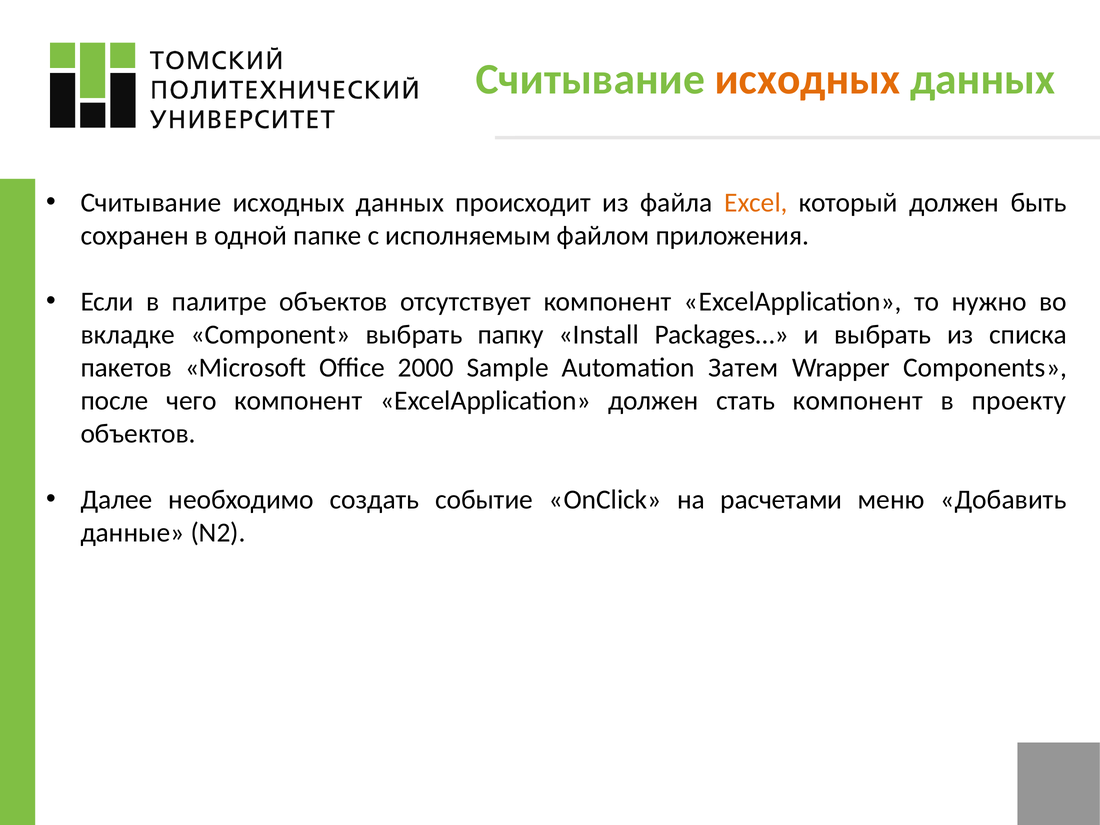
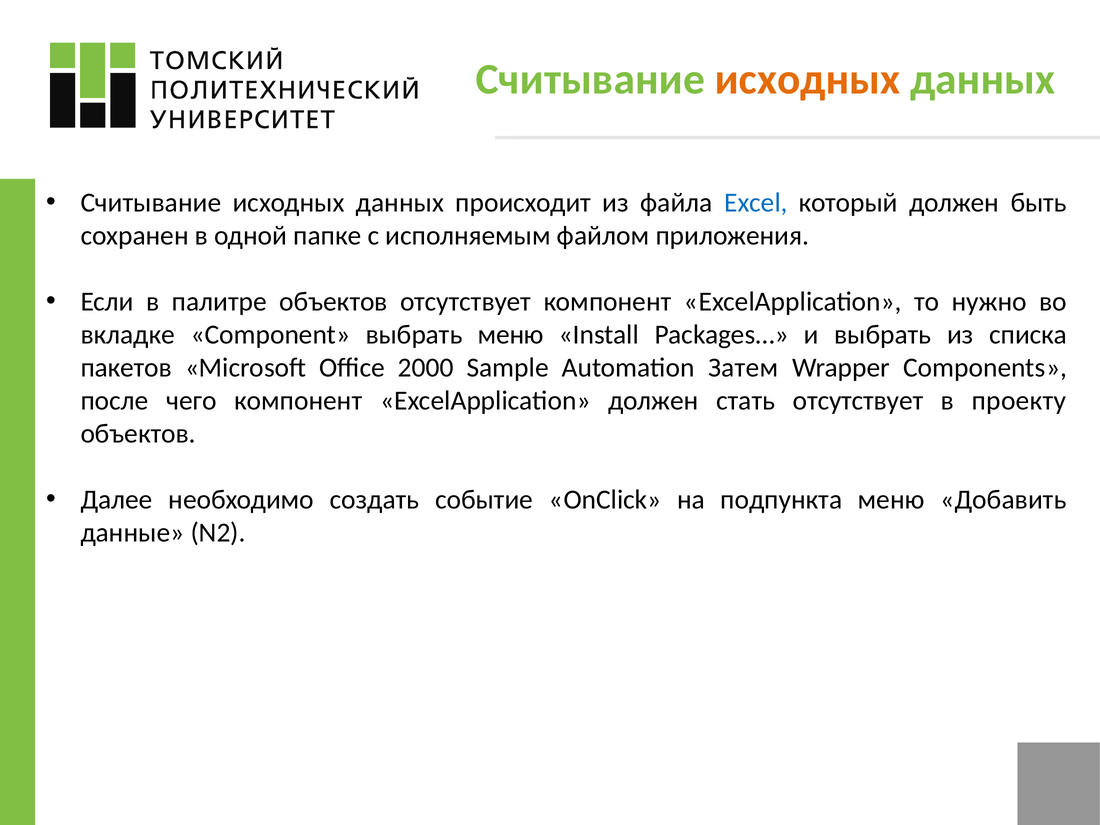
Excel colour: orange -> blue (756, 203)
выбрать папку: папку -> меню (511, 335)
стать компонент: компонент -> отсутствует (858, 401)
расчетами: расчетами -> подпункта (781, 500)
